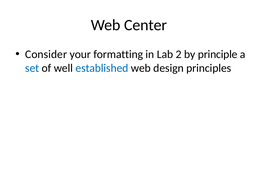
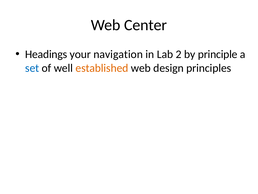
Consider: Consider -> Headings (46, 54)
formatting: formatting -> navigation (118, 54)
established colour: blue -> orange (102, 68)
